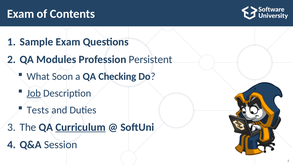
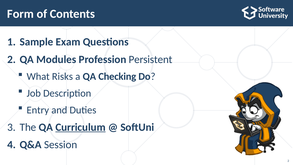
Exam: Exam -> Form (21, 14)
Soon: Soon -> Risks (62, 76)
Job underline: present -> none (34, 93)
Tests: Tests -> Entry (38, 110)
